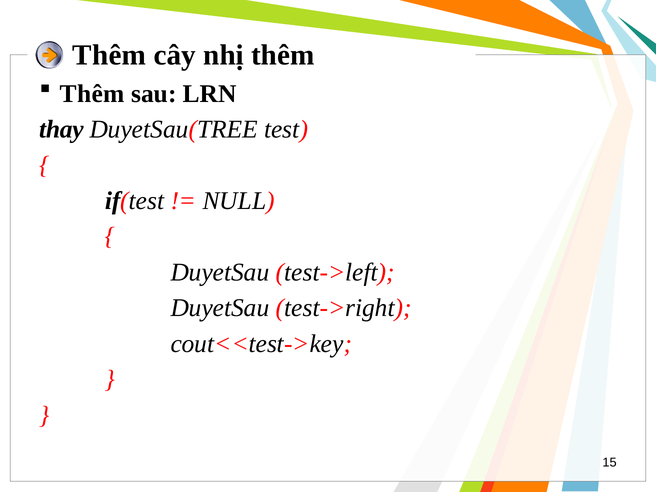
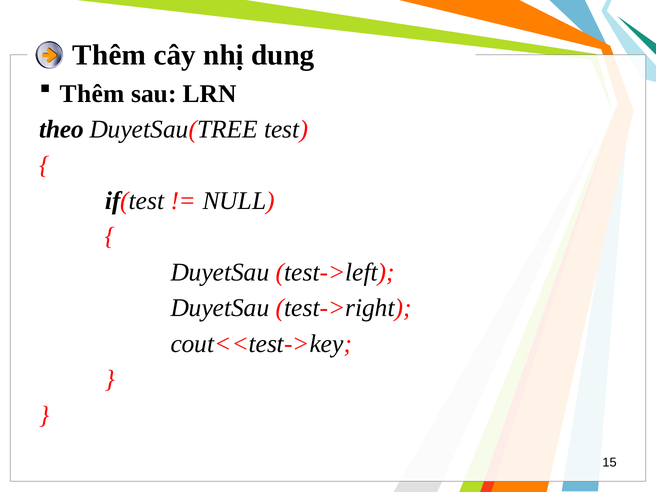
nhị thêm: thêm -> dung (283, 55)
thay: thay -> theo (61, 129)
